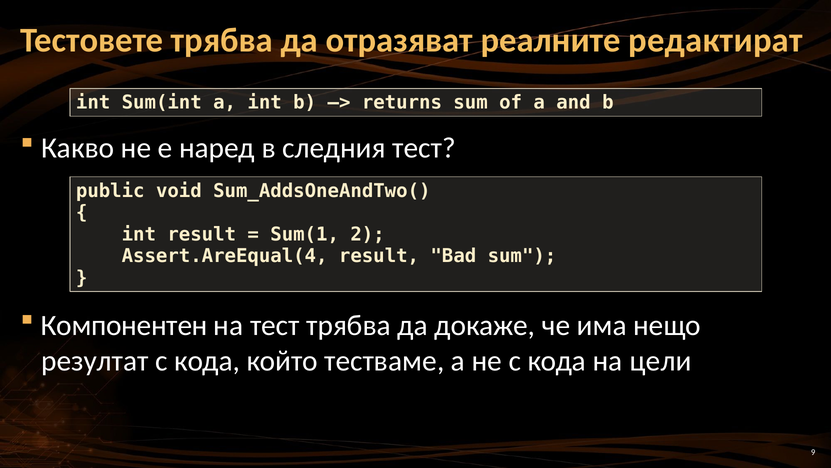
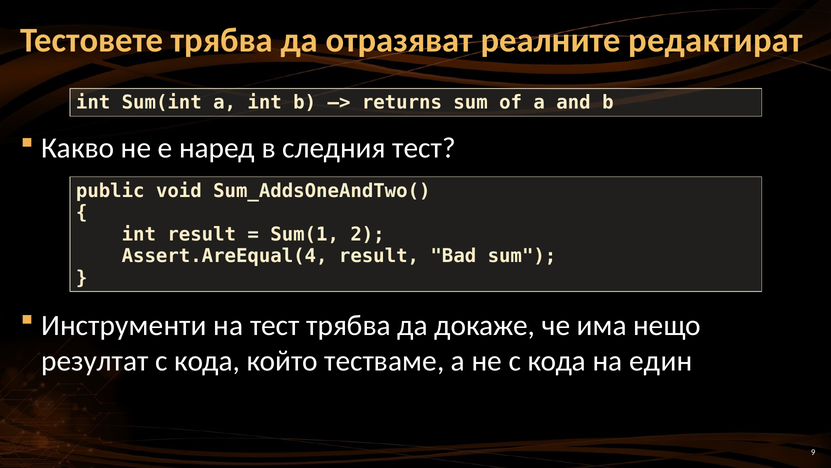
Компонентен: Компонентен -> Инструменти (124, 325)
цели: цели -> един (661, 361)
